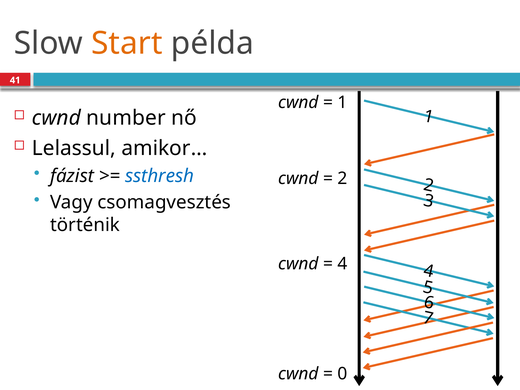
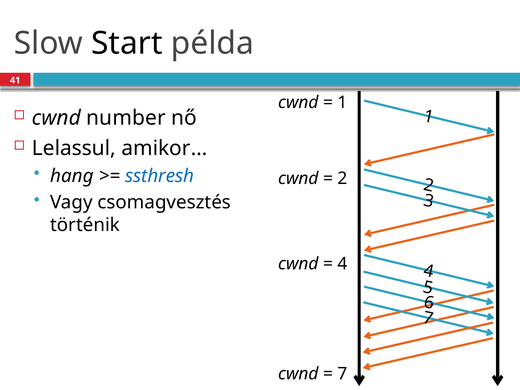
Start colour: orange -> black (127, 43)
fázist: fázist -> hang (72, 176)
0: 0 -> 7 (342, 374)
